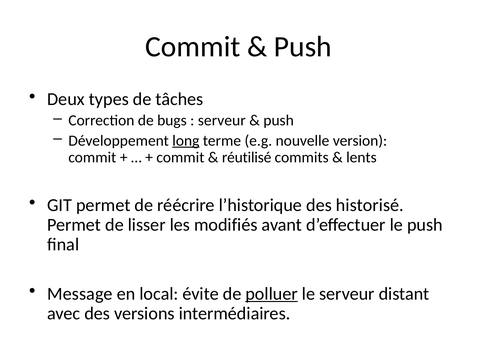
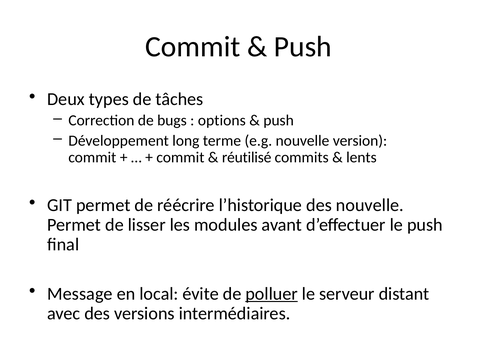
serveur: serveur -> options (222, 120)
long underline: present -> none (186, 141)
des historisé: historisé -> nouvelle (370, 205)
modifiés: modifiés -> modules (226, 225)
